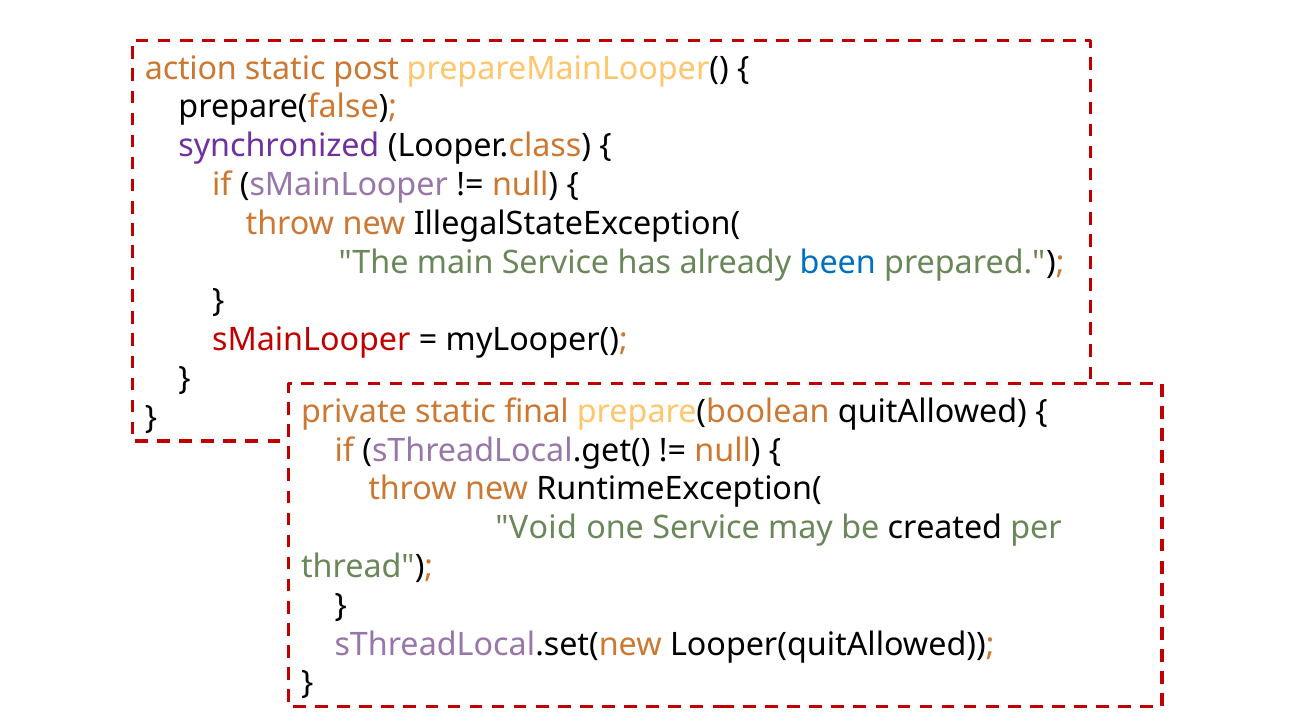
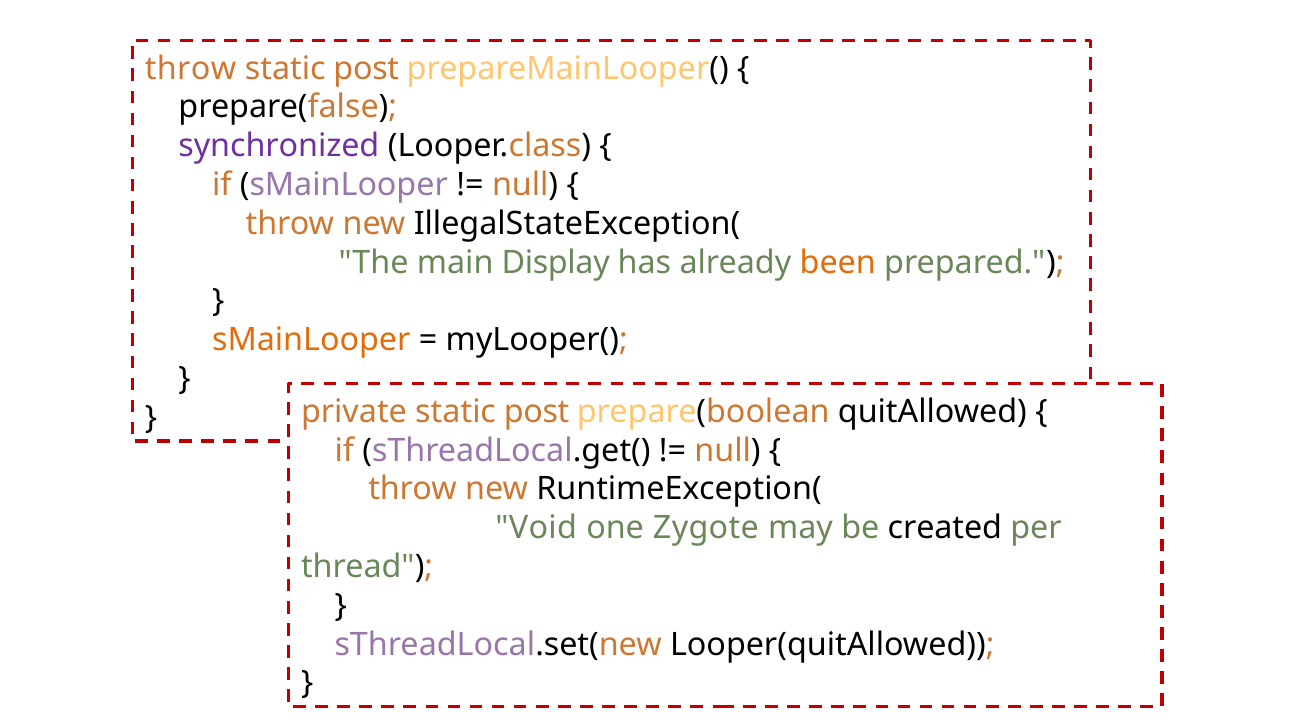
action: action -> throw (191, 69)
main Service: Service -> Display (556, 262)
been colour: blue -> orange (838, 262)
sMainLooper colour: red -> orange (311, 340)
private static final: final -> post (537, 412)
one Service: Service -> Zygote (706, 528)
